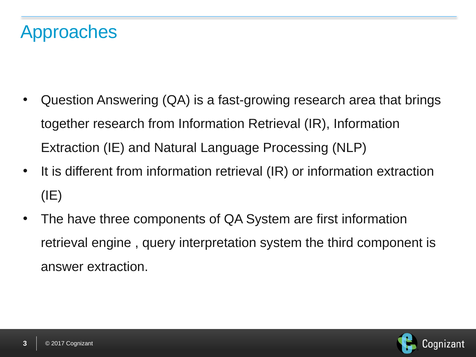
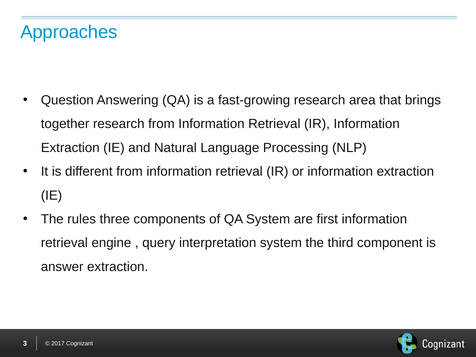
have: have -> rules (82, 219)
